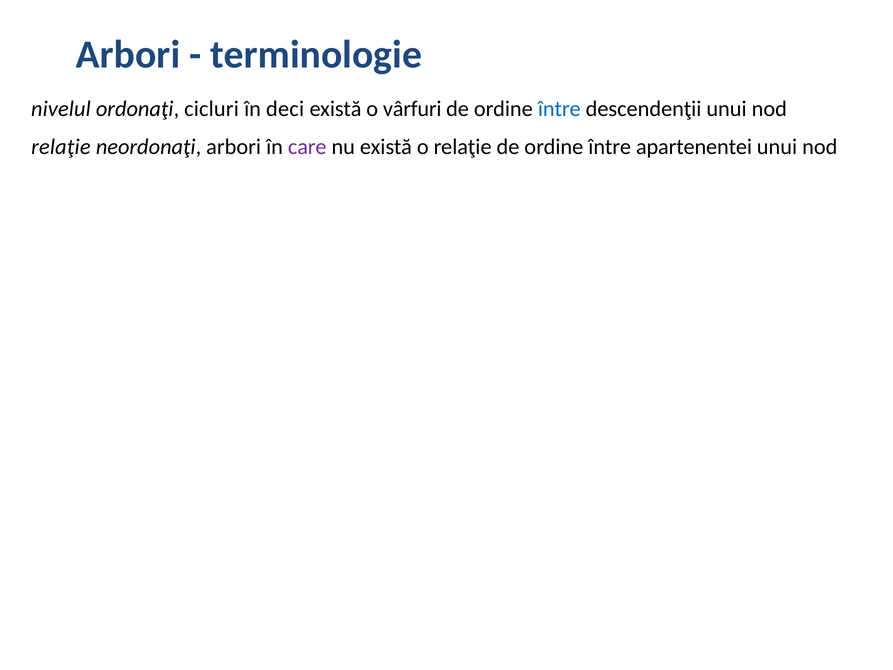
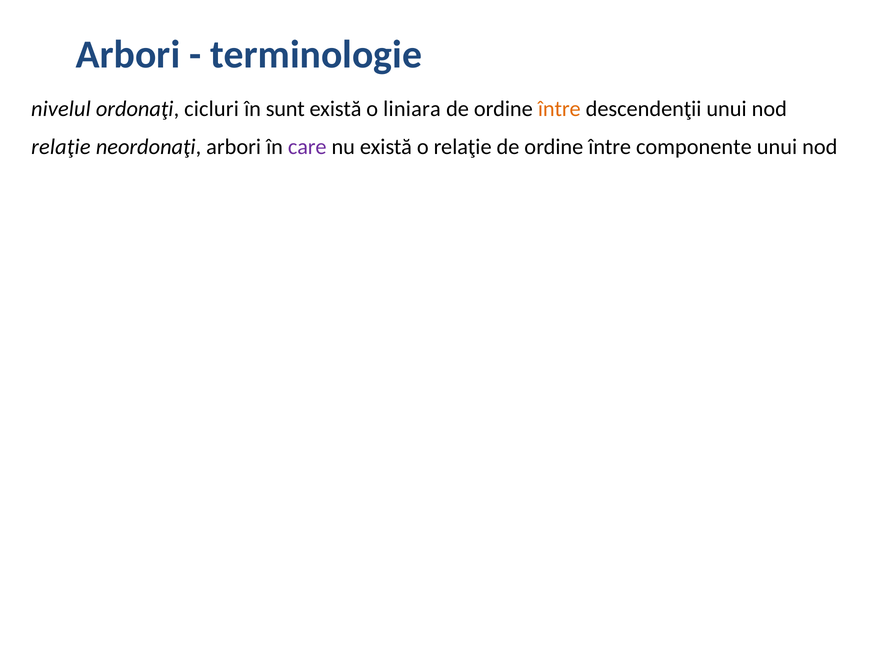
deci: deci -> sunt (285, 109)
vârfuri: vârfuri -> liniara (412, 109)
între colour: blue -> orange (559, 109)
apartenentei: apartenentei -> componente (694, 147)
